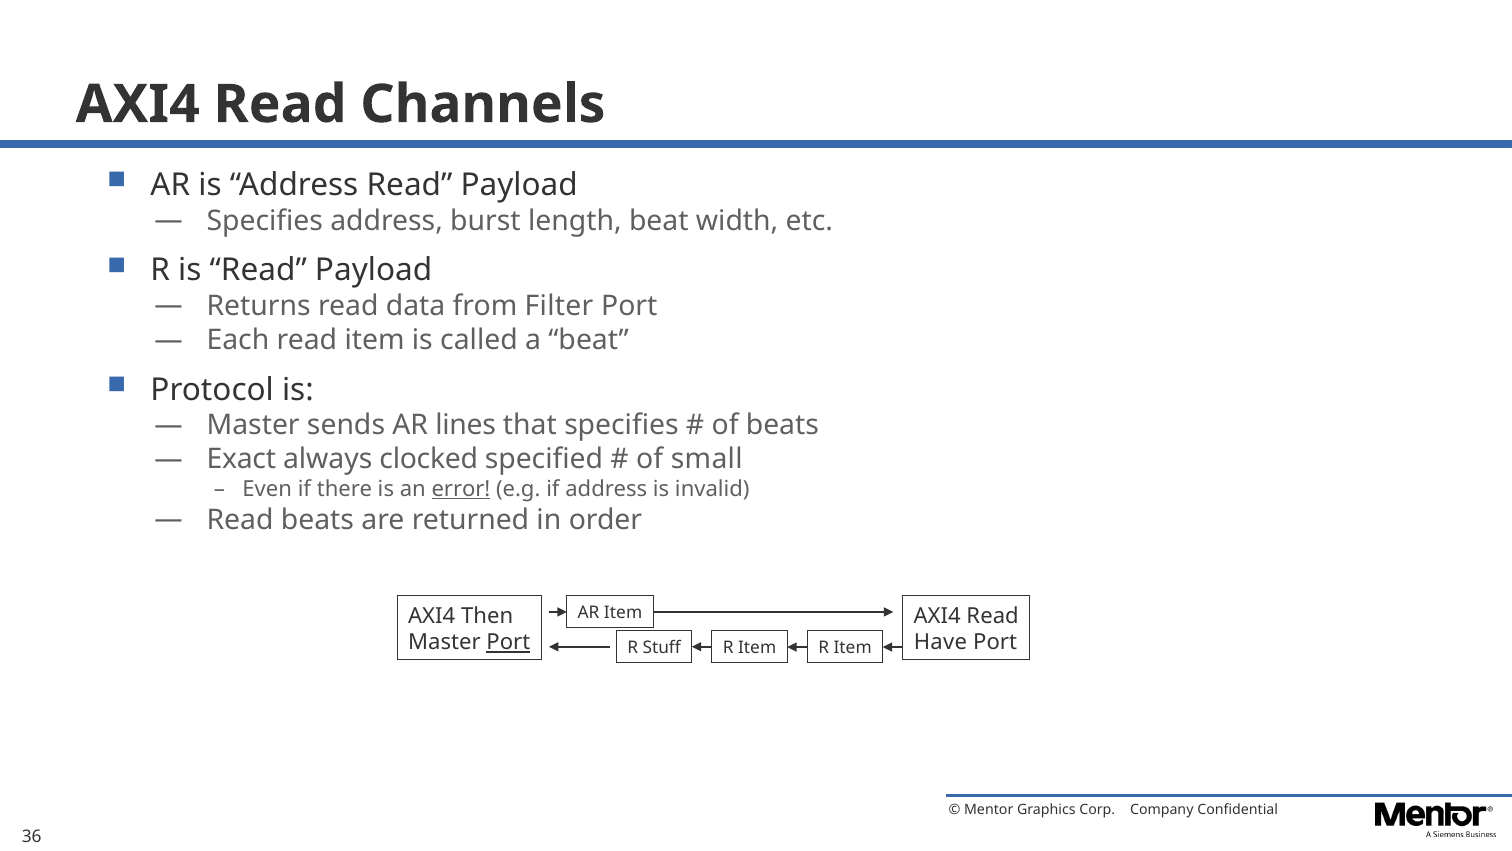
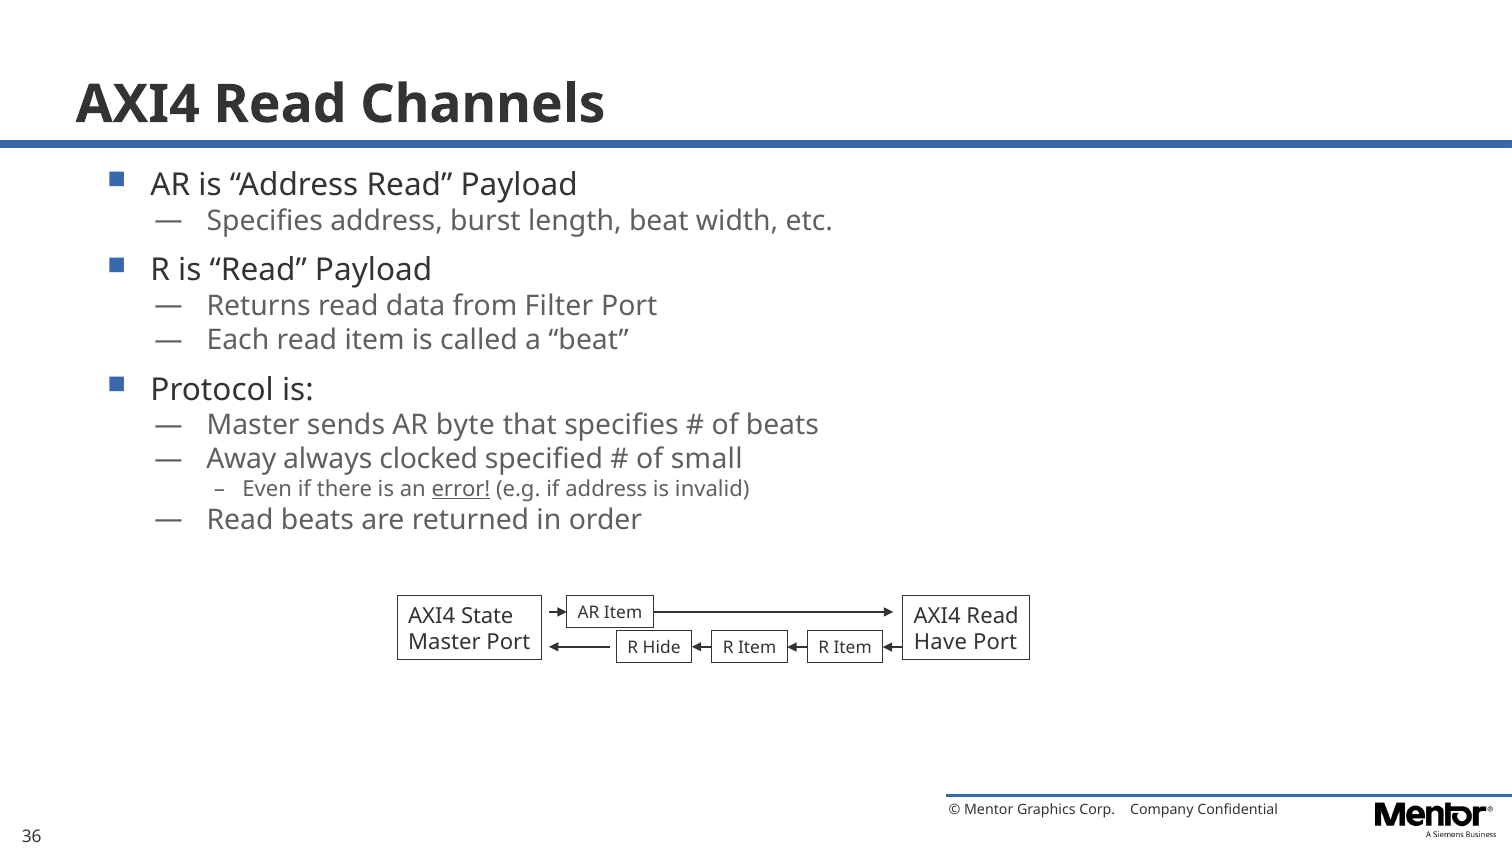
lines: lines -> byte (465, 425)
Exact: Exact -> Away (241, 459)
Then: Then -> State (487, 616)
Port underline: present -> none (508, 642)
Stuff: Stuff -> Hide (662, 648)
